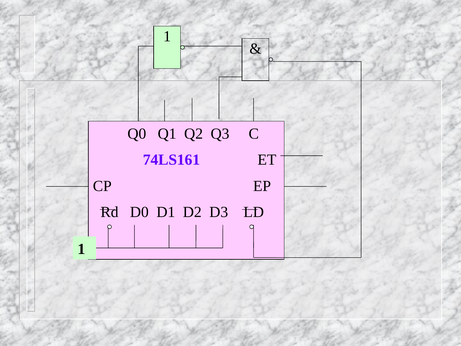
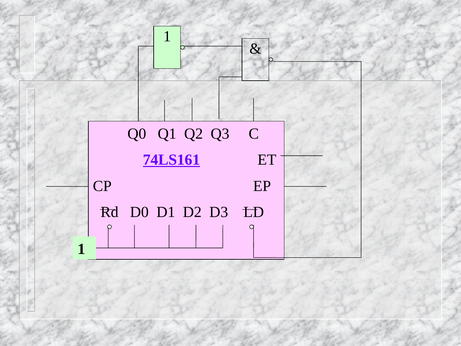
74LS161 underline: none -> present (171, 160)
